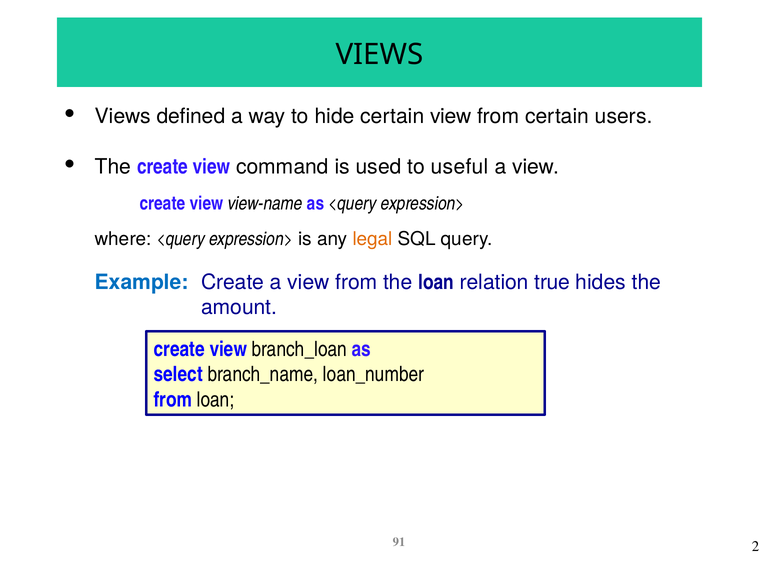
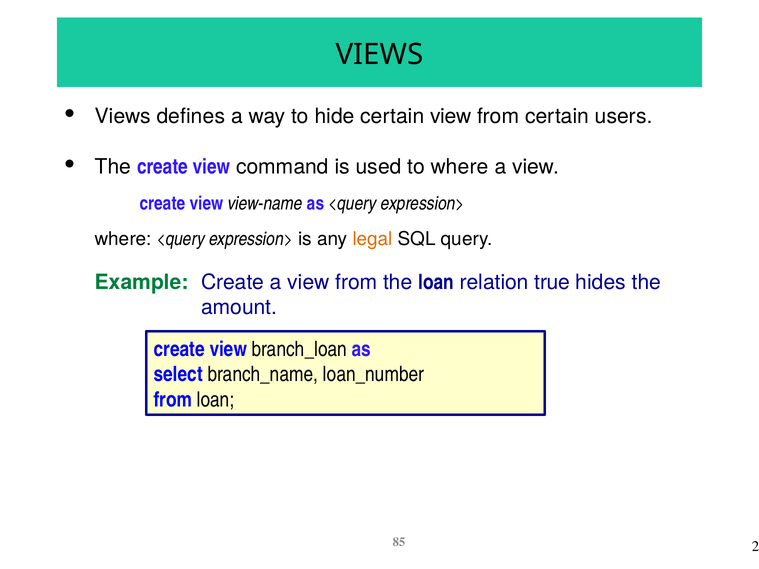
defined: defined -> defines (191, 116)
to useful: useful -> where (460, 167)
Example colour: blue -> green (142, 282)
91: 91 -> 85 (399, 542)
